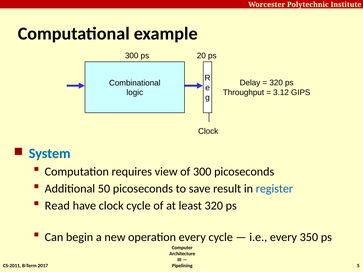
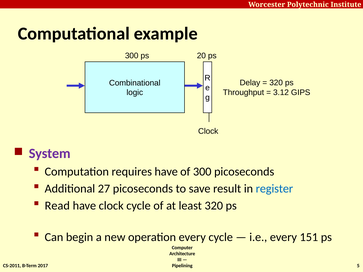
System colour: blue -> purple (50, 154)
requires view: view -> have (166, 172)
50: 50 -> 27 (104, 189)
350: 350 -> 151 (309, 237)
